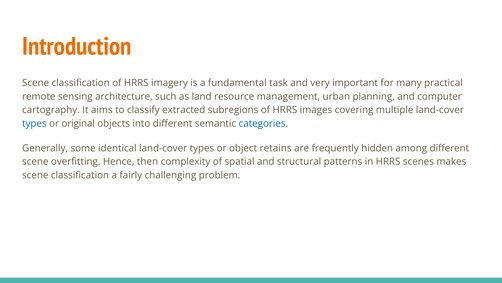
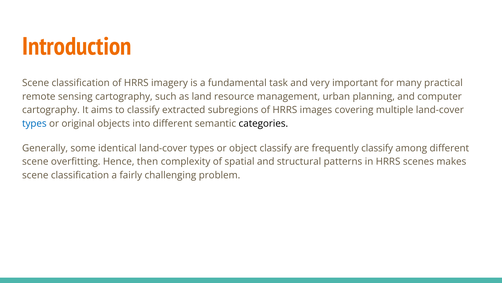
sensing architecture: architecture -> cartography (124, 96)
categories colour: blue -> black (263, 123)
object retains: retains -> classify (276, 148)
frequently hidden: hidden -> classify (377, 148)
